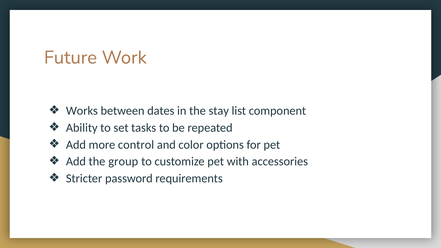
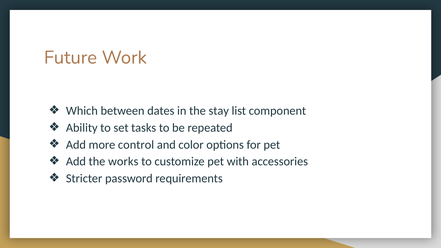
Works: Works -> Which (82, 111)
group: group -> works (123, 162)
